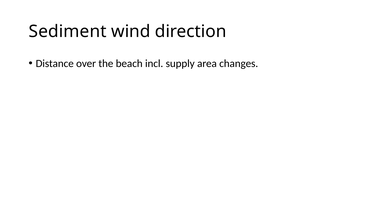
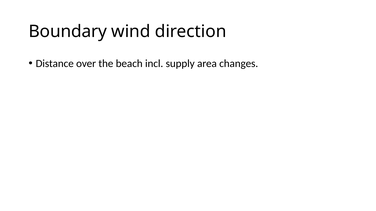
Sediment: Sediment -> Boundary (68, 32)
